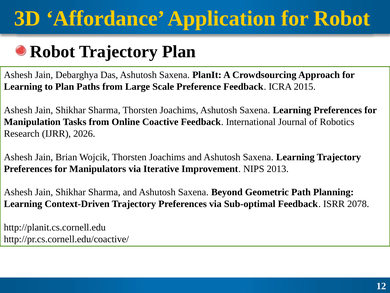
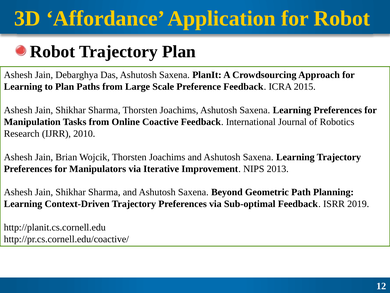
2026: 2026 -> 2010 (84, 133)
2078: 2078 -> 2019 (358, 204)
